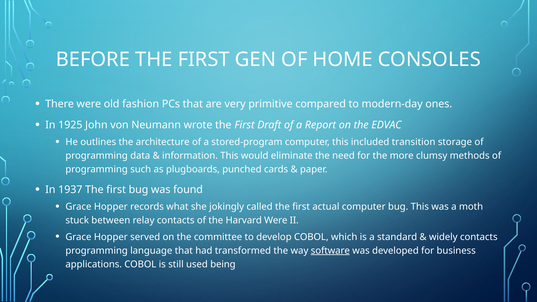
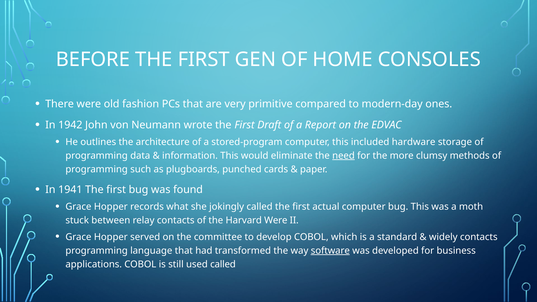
1925: 1925 -> 1942 (70, 125)
transition: transition -> hardware (414, 142)
need underline: none -> present (343, 156)
1937: 1937 -> 1941 (70, 190)
used being: being -> called (223, 264)
